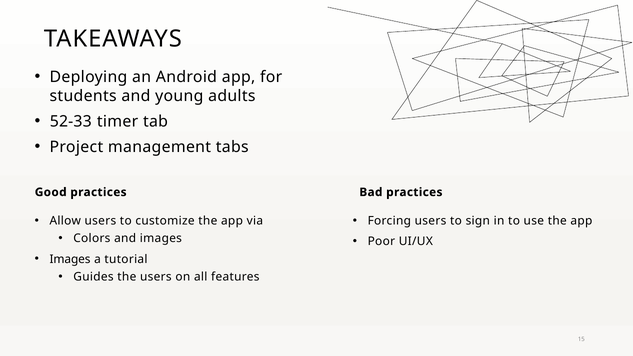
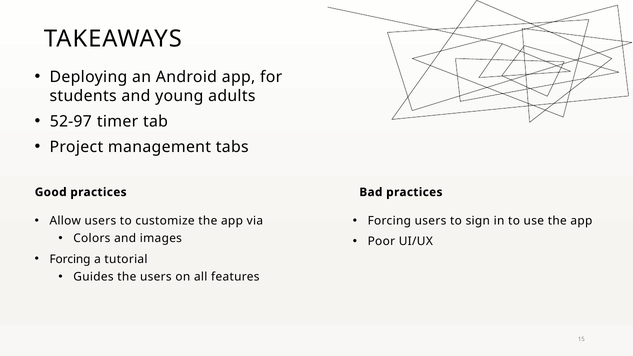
52-33: 52-33 -> 52-97 (71, 121)
Images: Images -> Forcing (70, 259)
